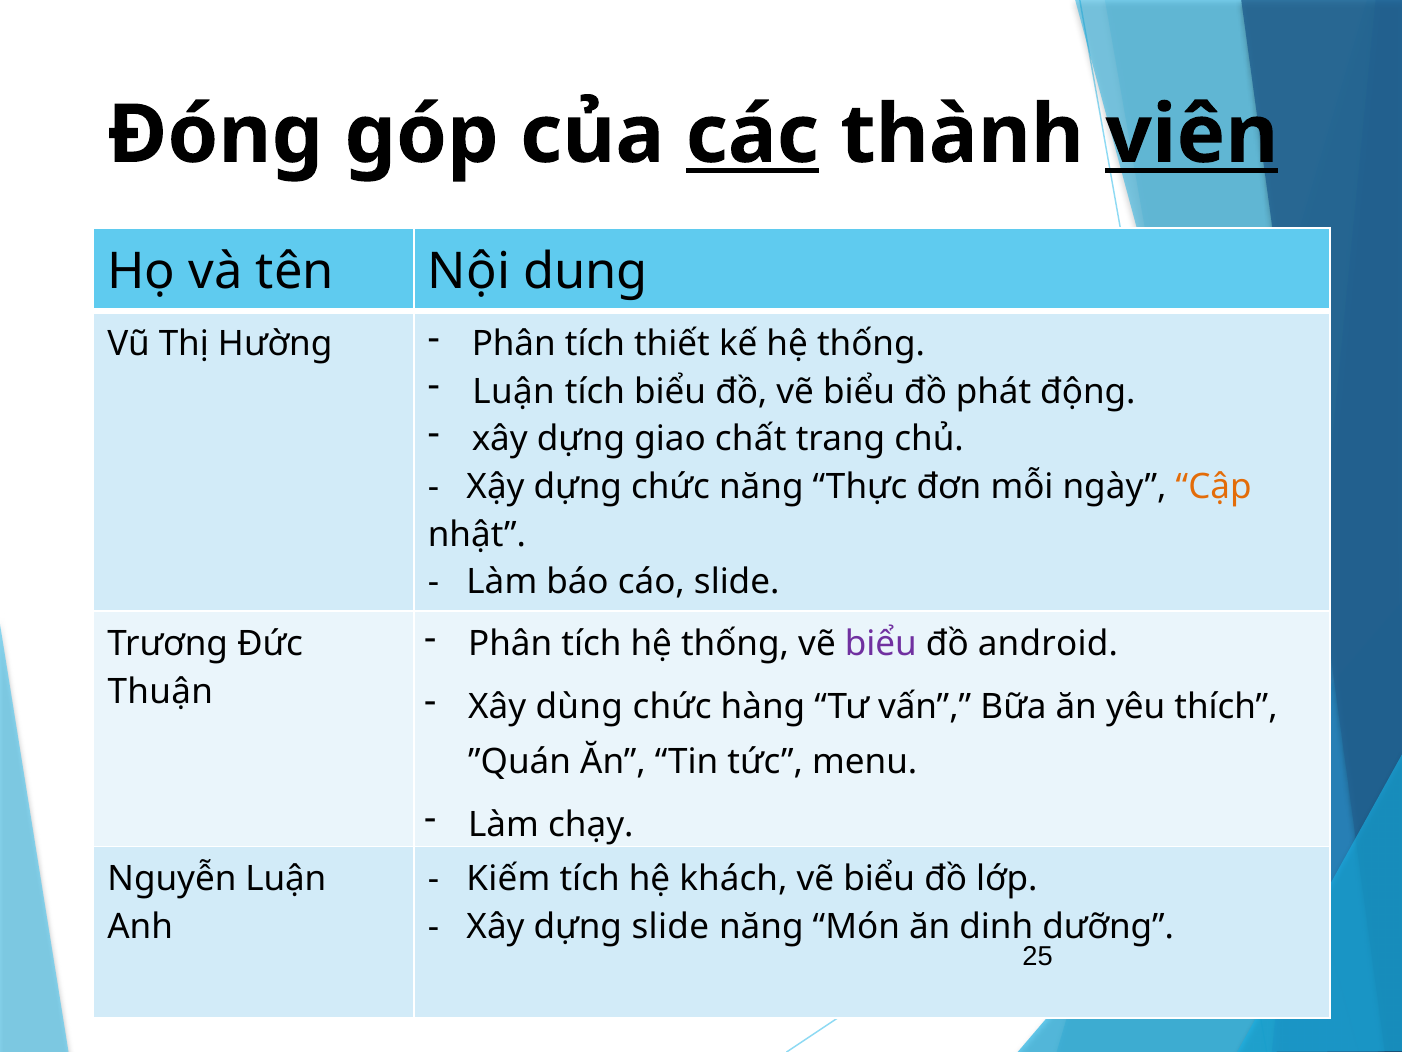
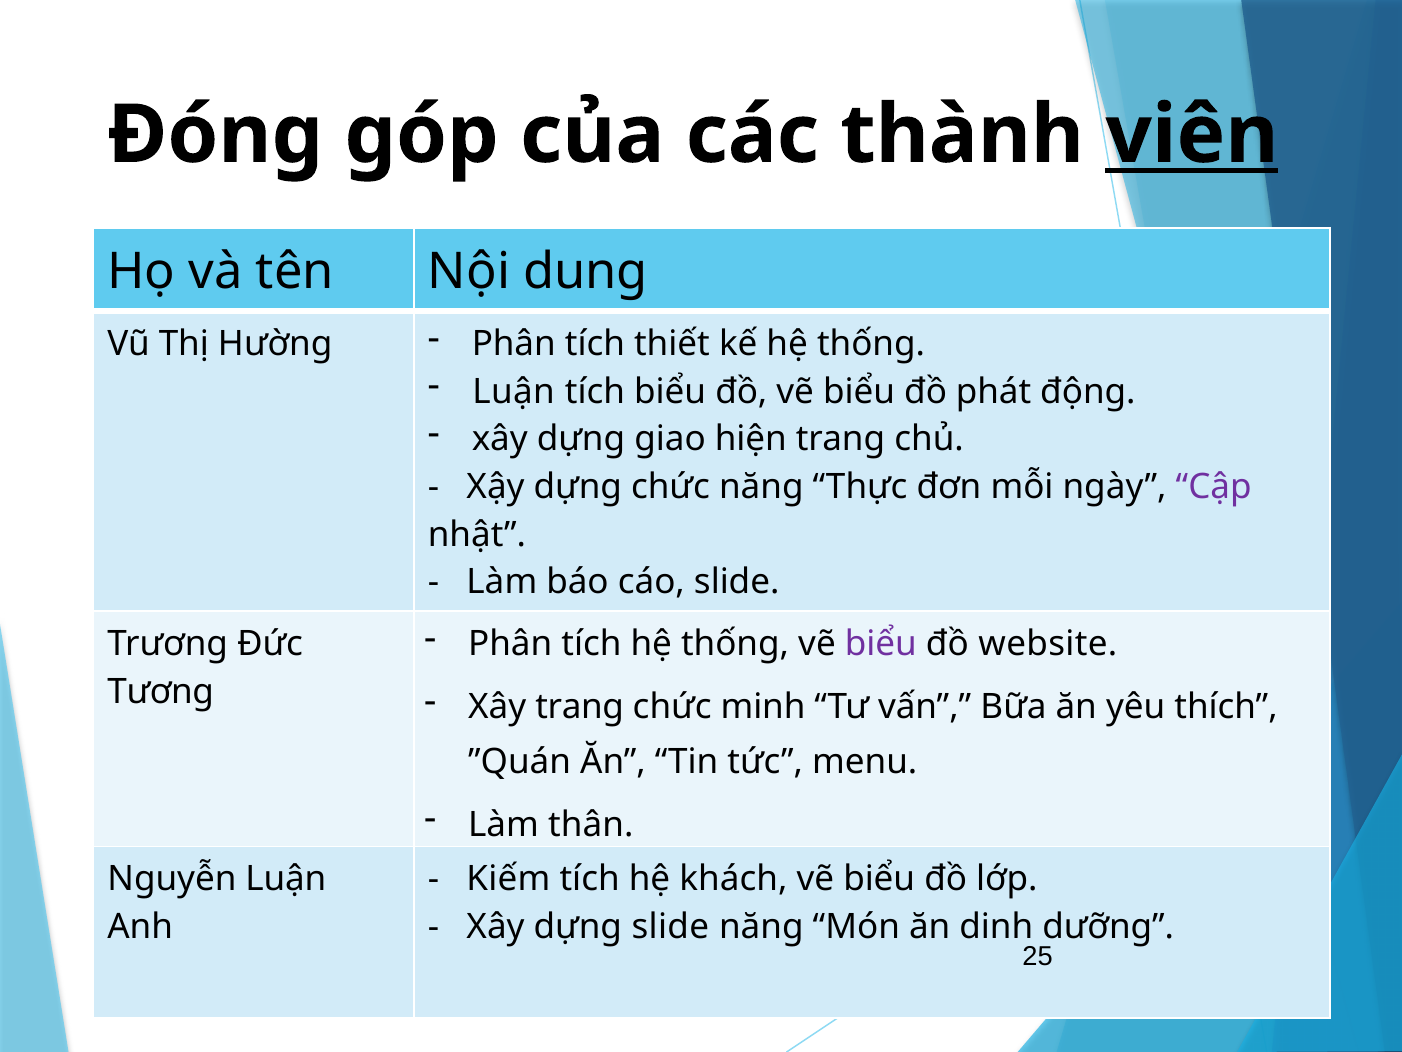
các underline: present -> none (752, 135)
chất: chất -> hiện (751, 439)
Cập colour: orange -> purple (1214, 487)
android: android -> website (1048, 644)
Thuận: Thuận -> Tương (161, 692)
Xây dùng: dùng -> trang (580, 707)
hàng: hàng -> minh (763, 707)
chạy: chạy -> thân (591, 824)
